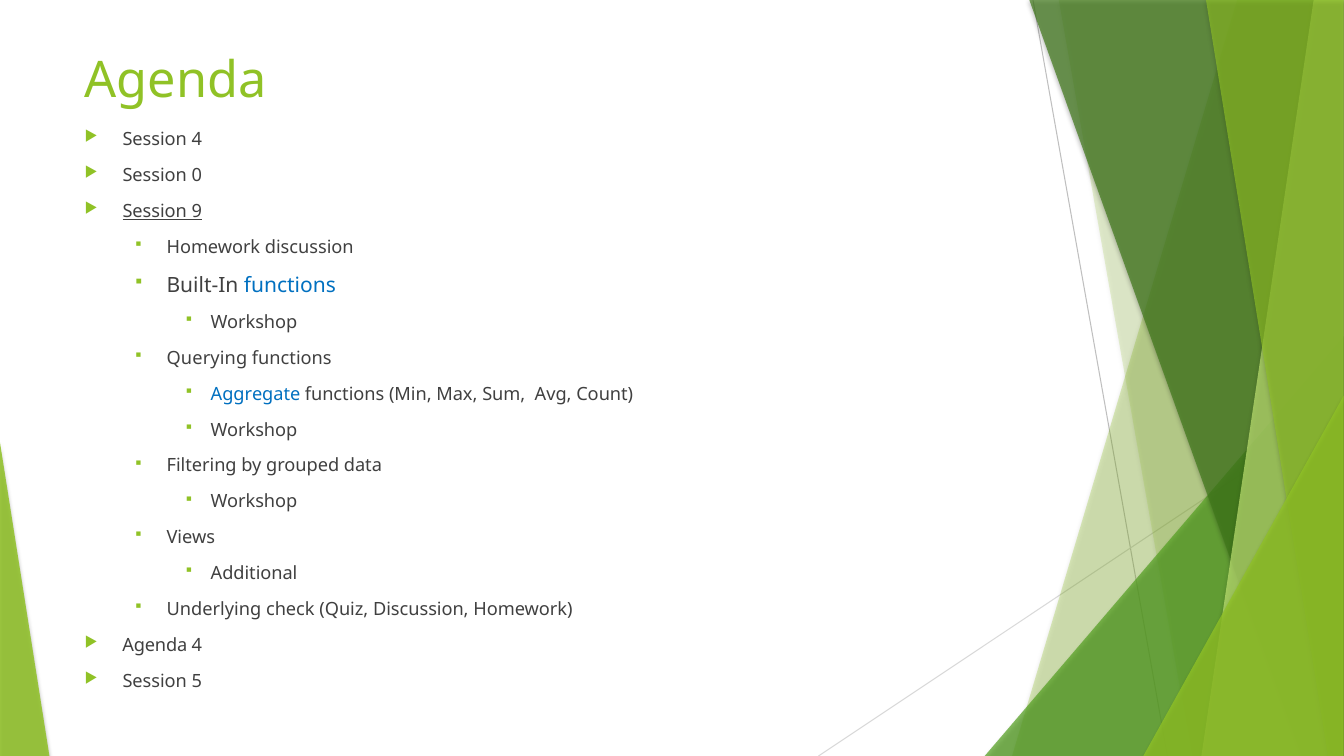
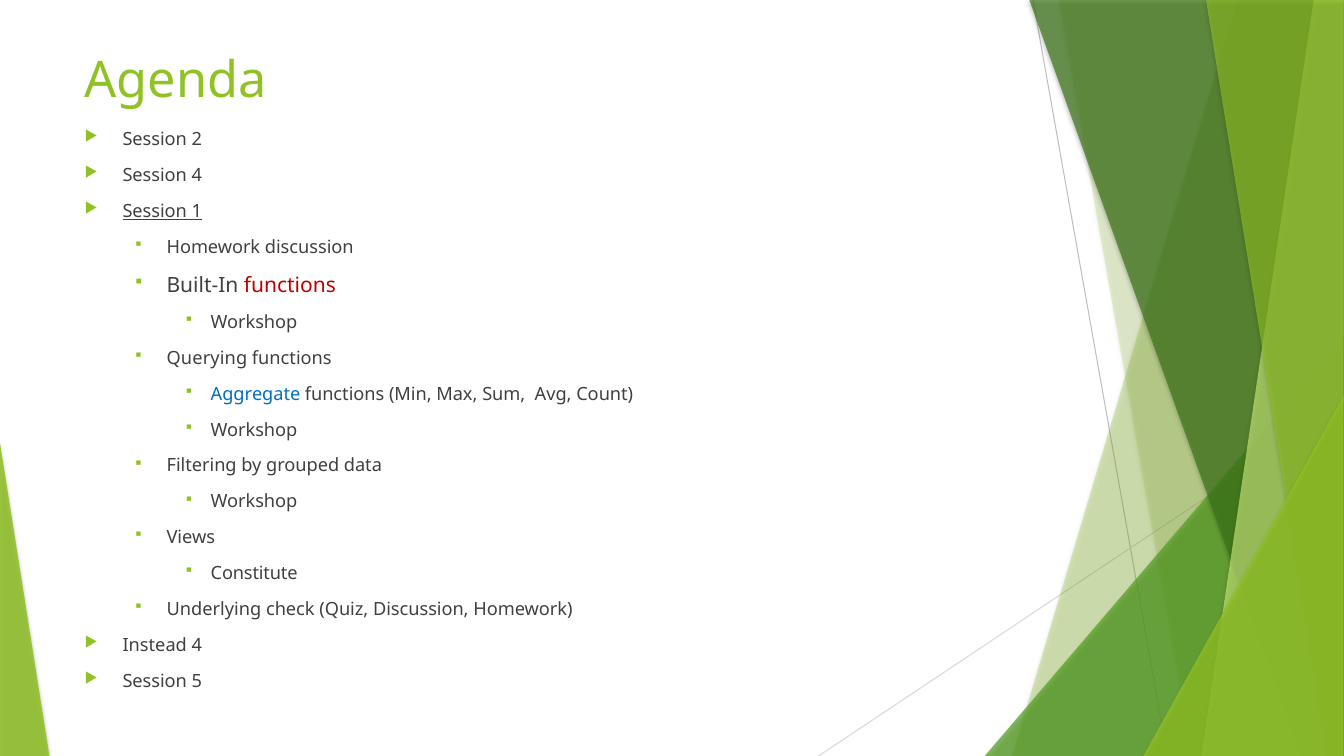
Session 4: 4 -> 2 (197, 140)
Session 0: 0 -> 4 (197, 176)
9: 9 -> 1 (197, 212)
functions colour: blue -> red (290, 285)
Additional: Additional -> Constitute (254, 574)
Agenda: Agenda -> Instead (155, 645)
